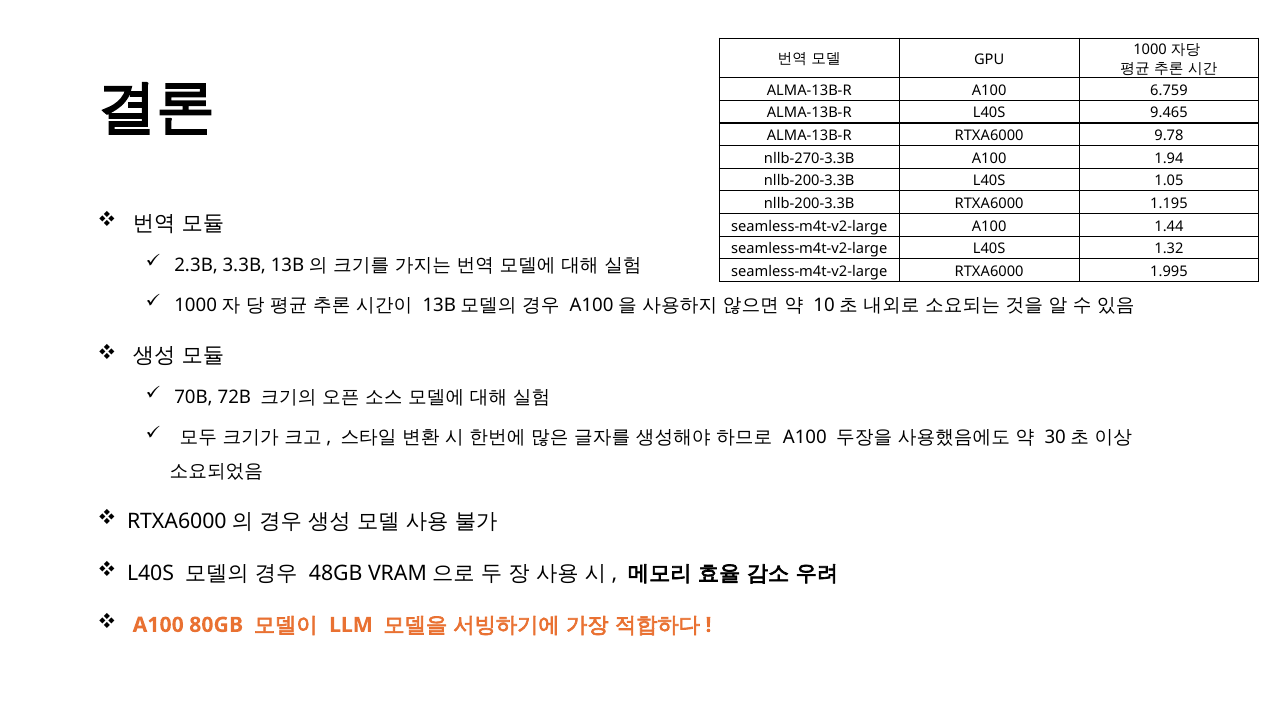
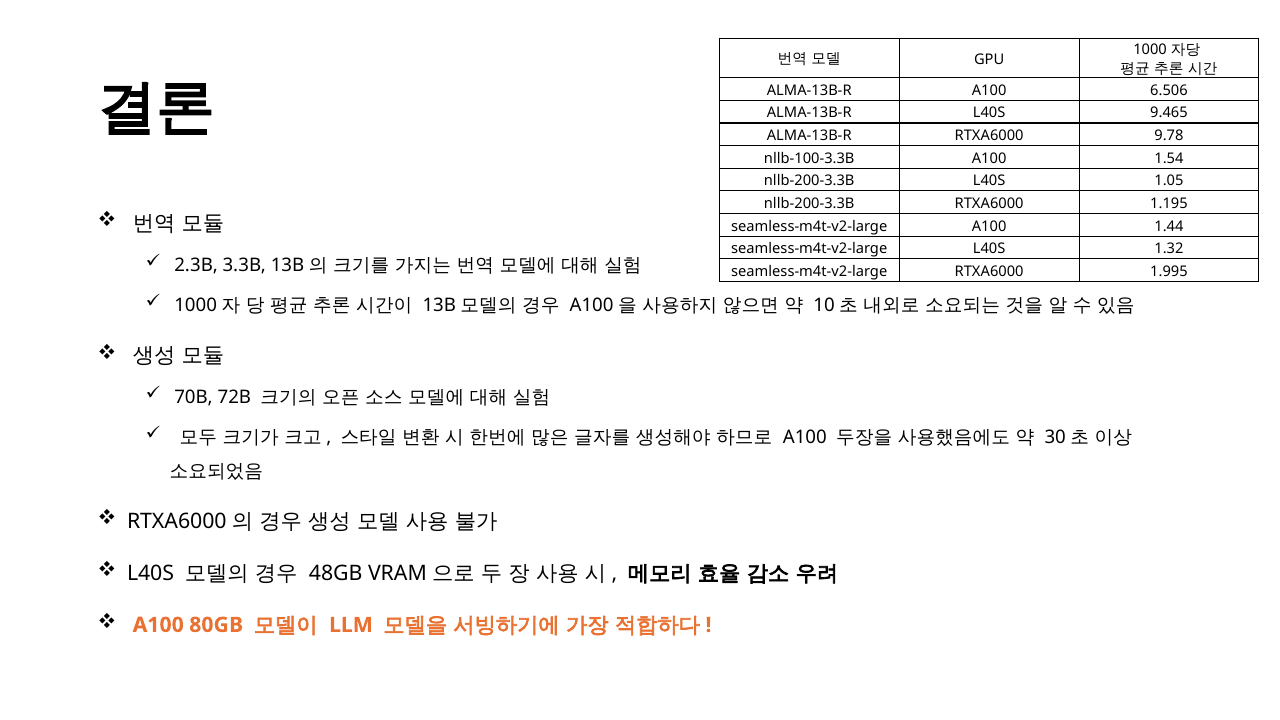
6.759: 6.759 -> 6.506 (1169, 90)
nllb-270-3.3B: nllb-270-3.3B -> nllb-100-3.3B (809, 158)
1.94: 1.94 -> 1.54 (1169, 158)
